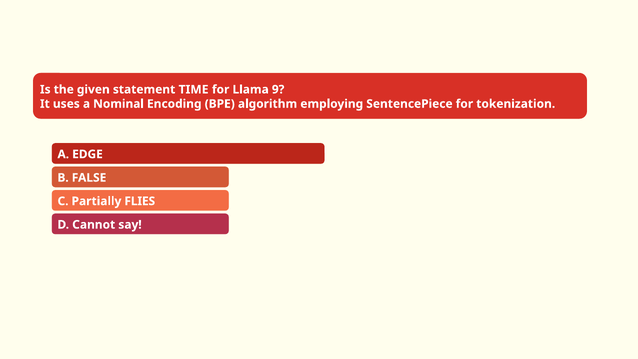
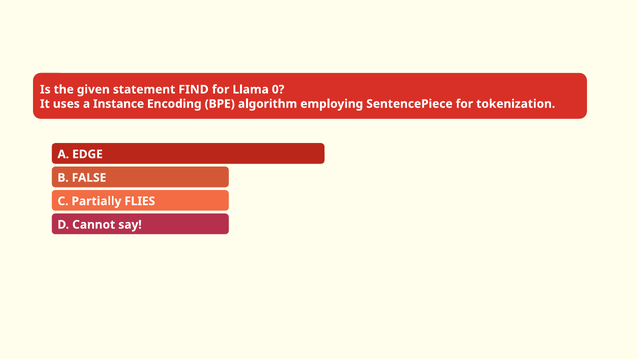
TIME: TIME -> FIND (194, 89)
9: 9 -> 0 (278, 89)
Nominal: Nominal -> Instance (119, 104)
